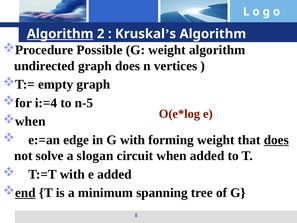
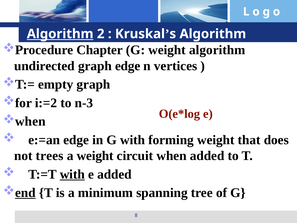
Possible: Possible -> Chapter (100, 50)
graph does: does -> edge (128, 66)
i:=4: i:=4 -> i:=2 (46, 103)
n-5: n-5 -> n-3 (84, 103)
does underline: present -> none (276, 140)
solve: solve -> trees (50, 156)
a slogan: slogan -> weight (95, 156)
with underline: none -> present (72, 174)
